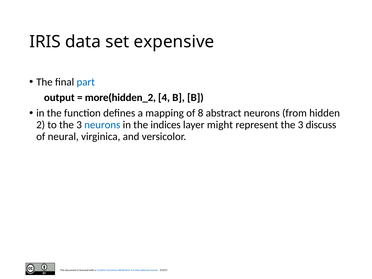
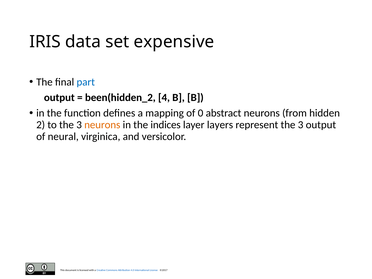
more(hidden_2: more(hidden_2 -> been(hidden_2 (120, 98)
8: 8 -> 0 (201, 113)
neurons colour: blue -> orange (102, 125)
might: might -> layers (220, 125)
3 discuss: discuss -> output (321, 125)
